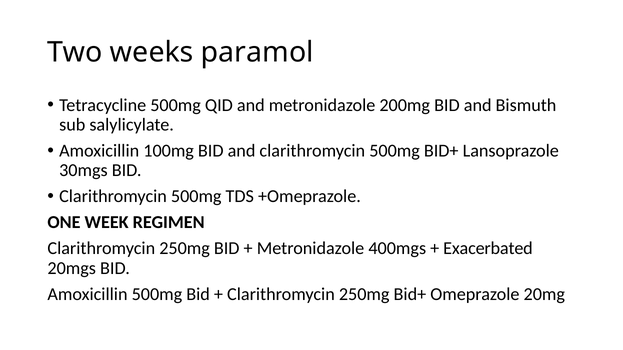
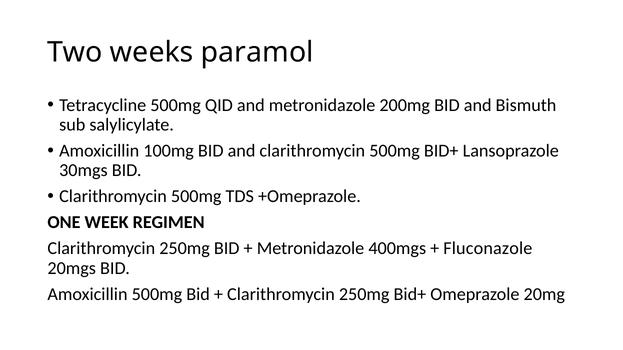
Exacerbated: Exacerbated -> Fluconazole (488, 249)
